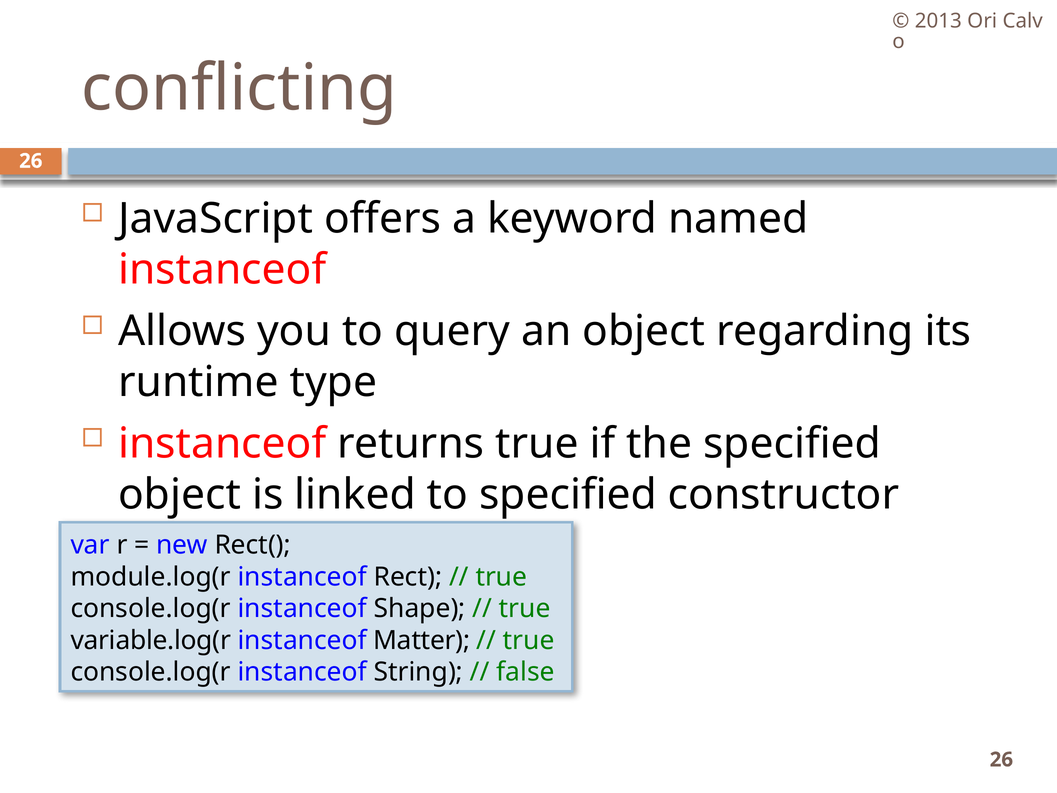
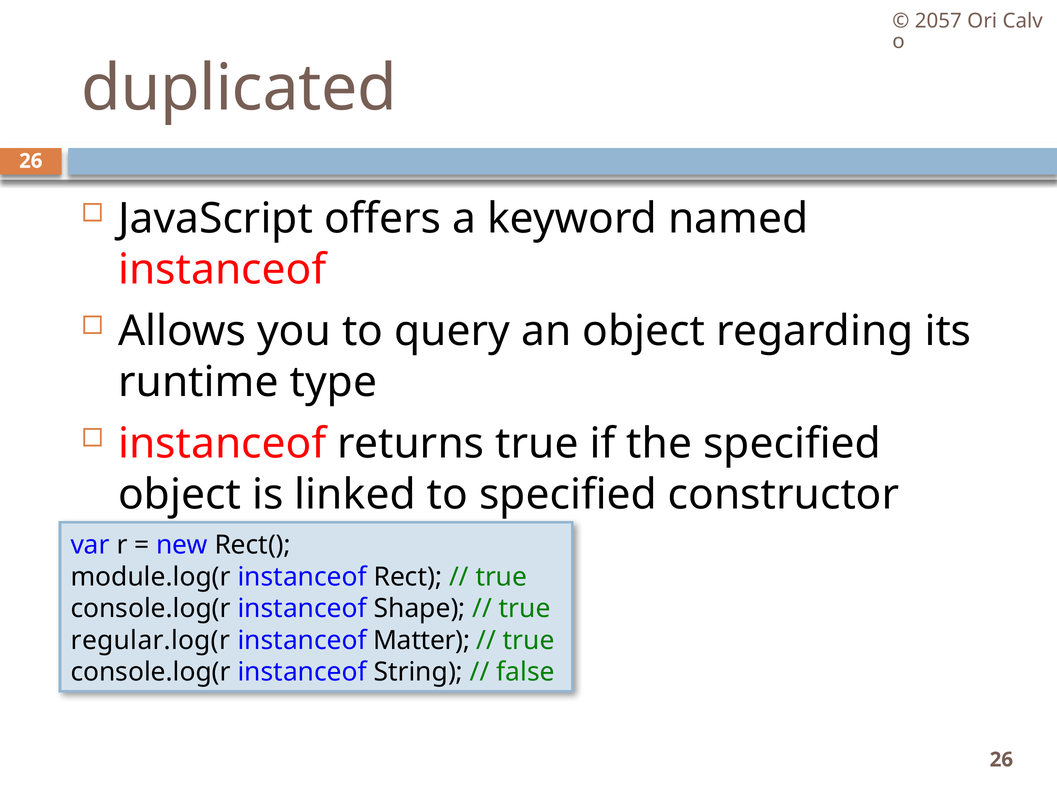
2013: 2013 -> 2057 (938, 21)
conflicting: conflicting -> duplicated (239, 88)
variable.log(r: variable.log(r -> regular.log(r (151, 640)
